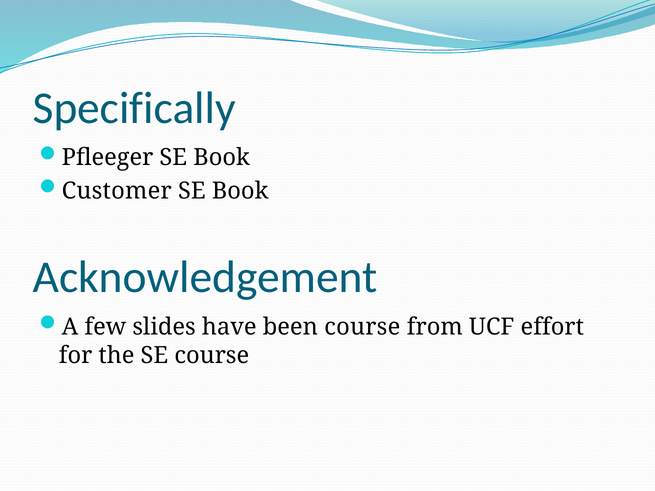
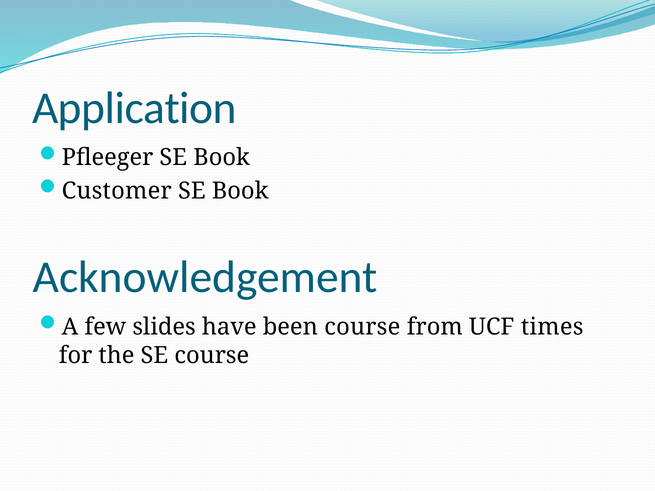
Specifically: Specifically -> Application (134, 108)
effort: effort -> times (552, 327)
